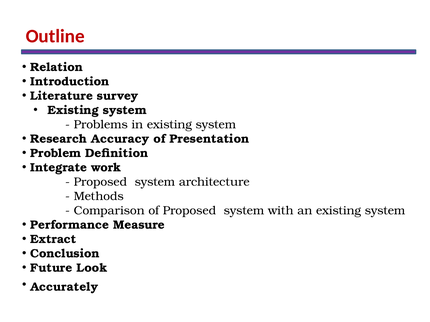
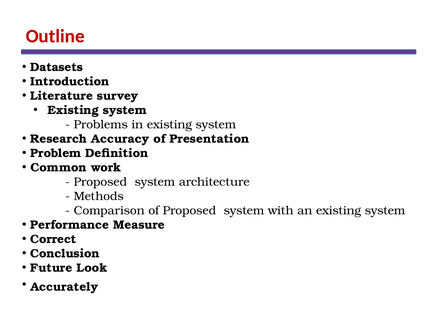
Relation: Relation -> Datasets (57, 67)
Integrate: Integrate -> Common (59, 168)
Extract: Extract -> Correct (53, 240)
